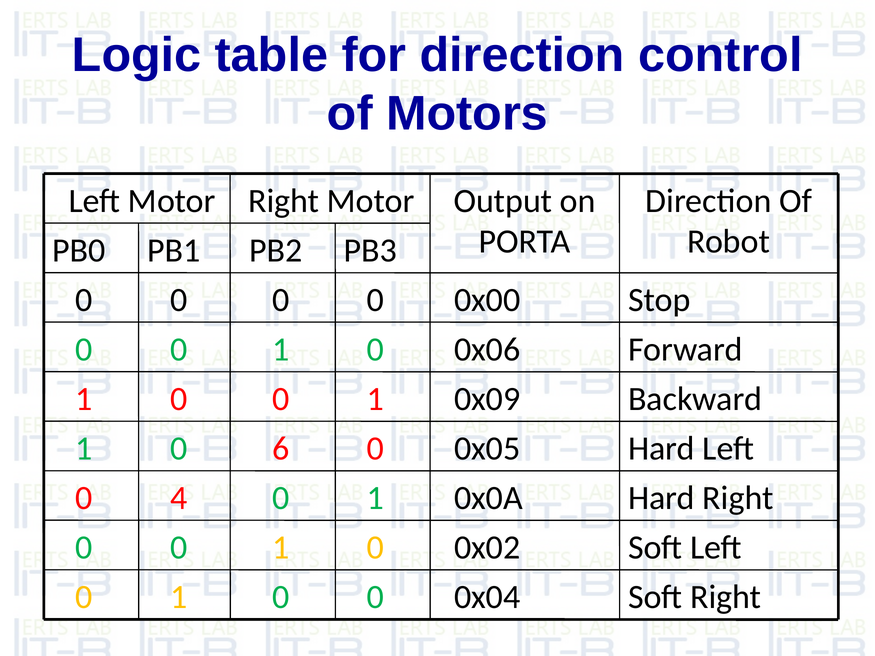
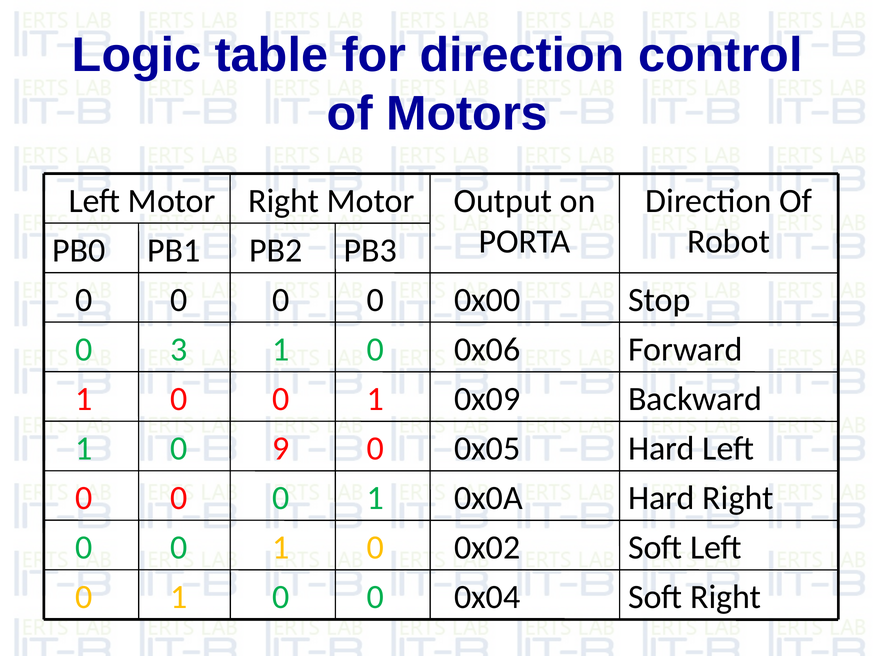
0: 0 -> 3 (179, 349)
6: 6 -> 9 (281, 449)
4: 4 -> 0 (179, 498)
